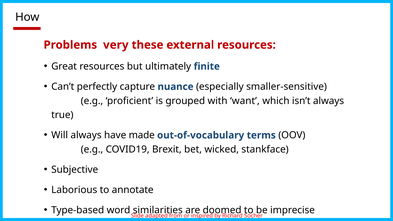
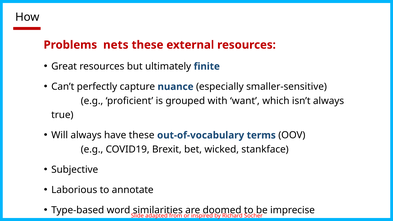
very: very -> nets (116, 45)
have made: made -> these (142, 135)
